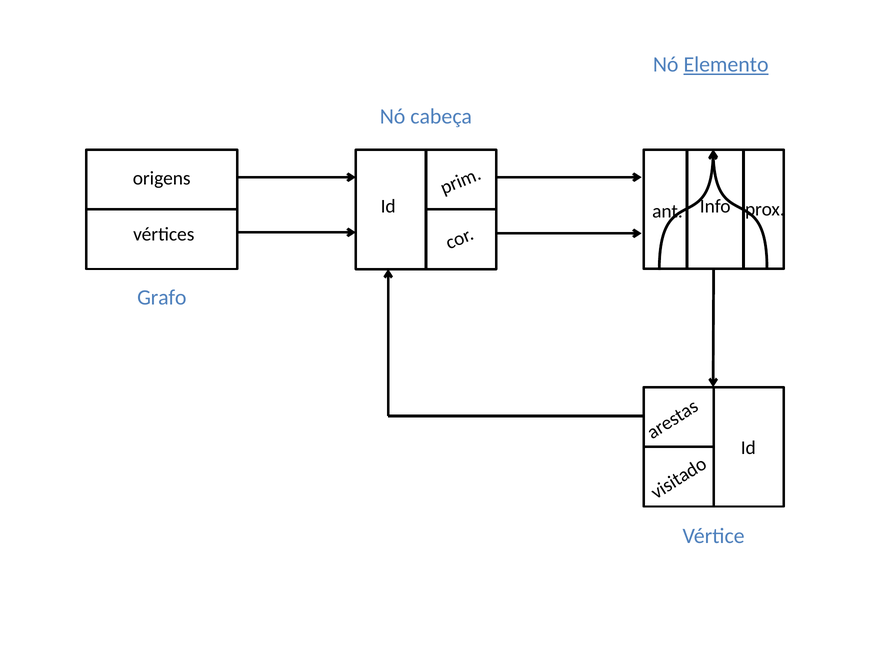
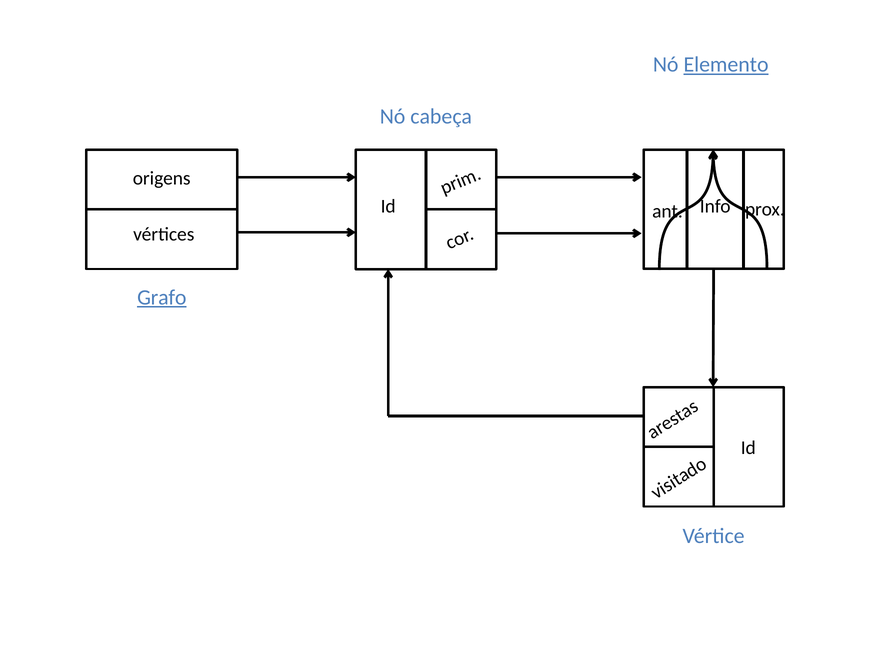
Grafo underline: none -> present (162, 297)
